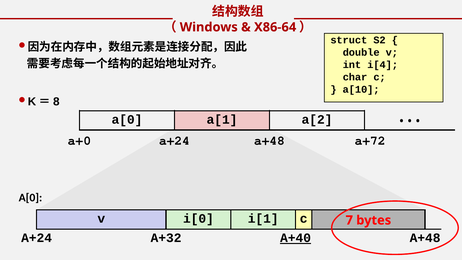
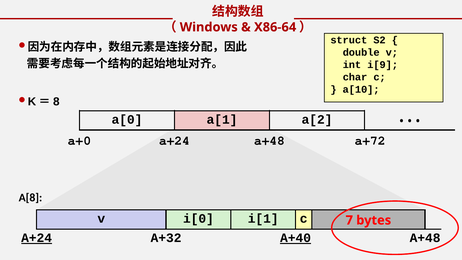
i[4: i[4 -> i[9 (383, 65)
A[0: A[0 -> A[8 (30, 198)
A+24 underline: none -> present (37, 238)
